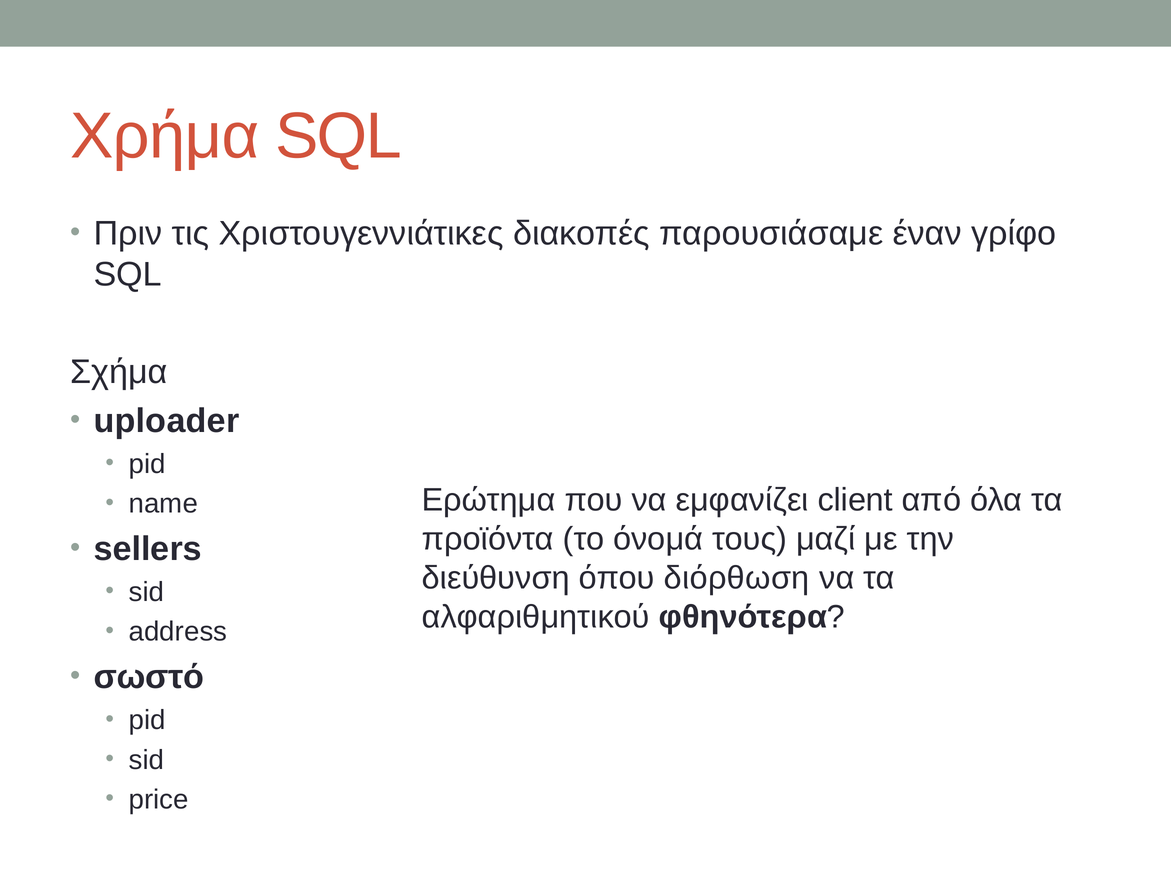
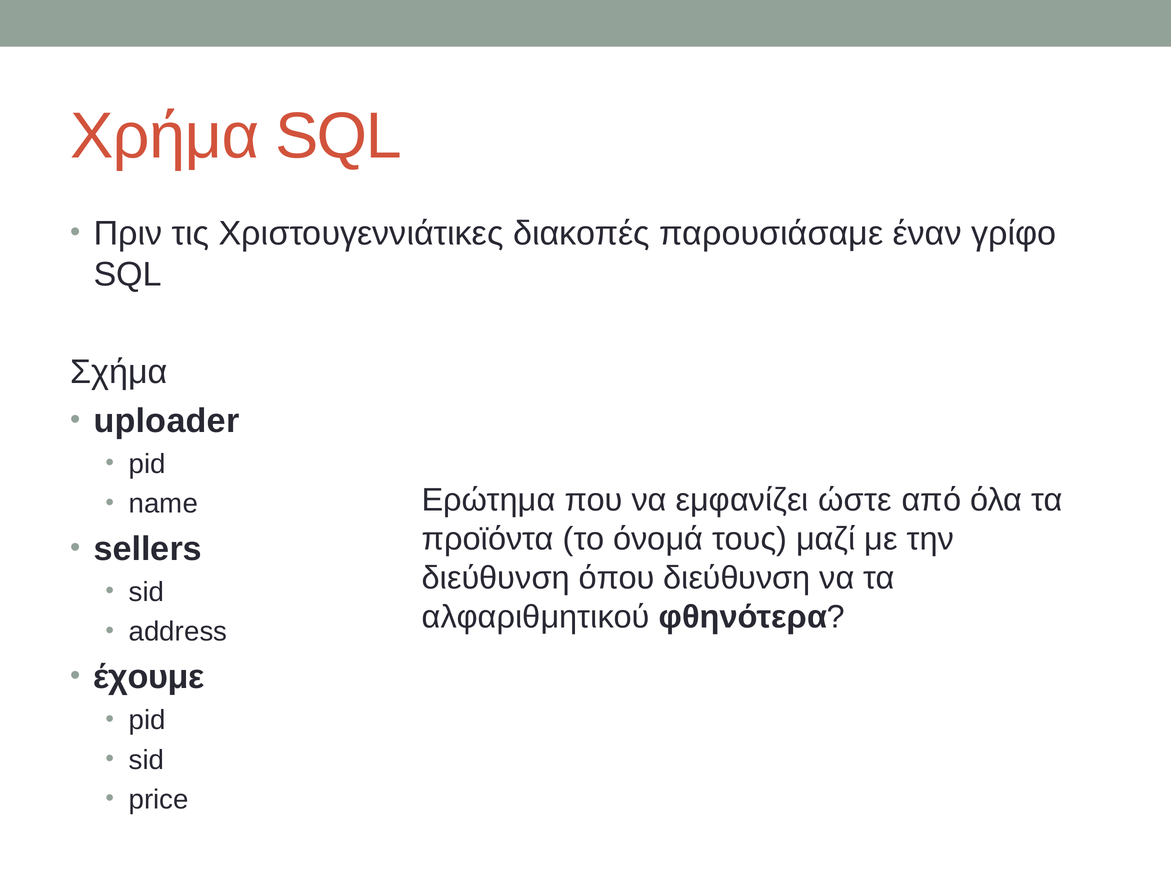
client: client -> ώστε (855, 500)
όπου διόρθωση: διόρθωση -> διεύθυνση (737, 578)
σωστό: σωστό -> έχουμε (149, 677)
